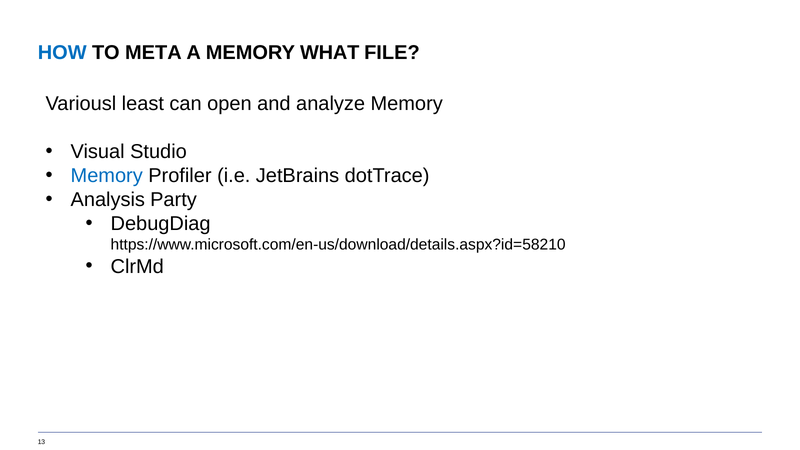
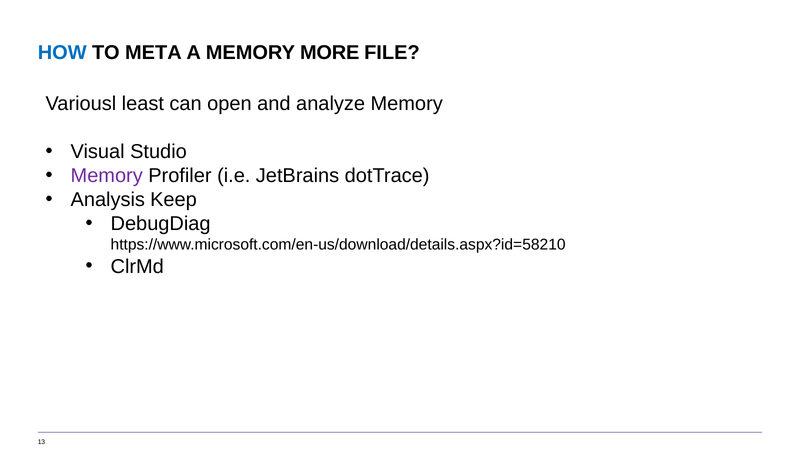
WHAT: WHAT -> MORE (330, 53)
Memory colour: blue -> purple (107, 176)
Party: Party -> Keep (173, 200)
